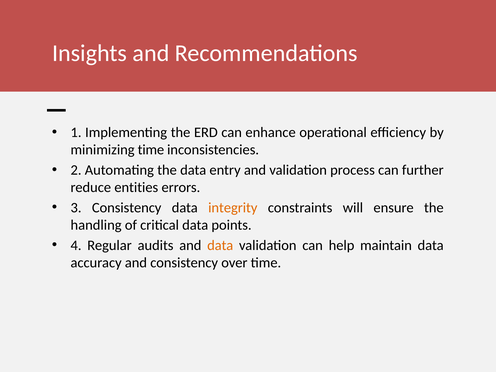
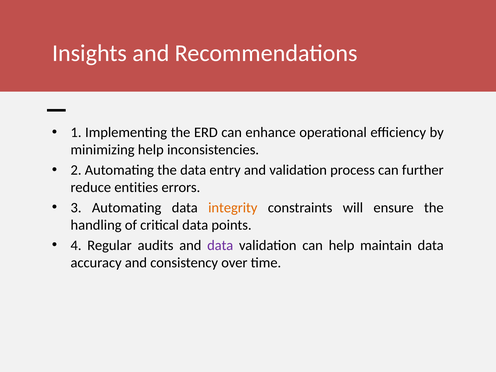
minimizing time: time -> help (151, 150)
3 Consistency: Consistency -> Automating (127, 208)
data colour: orange -> purple (220, 245)
